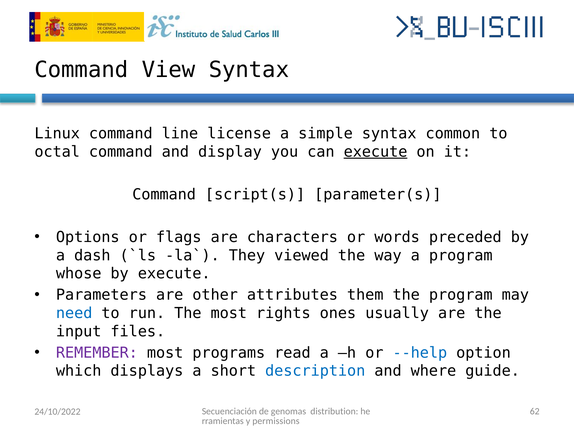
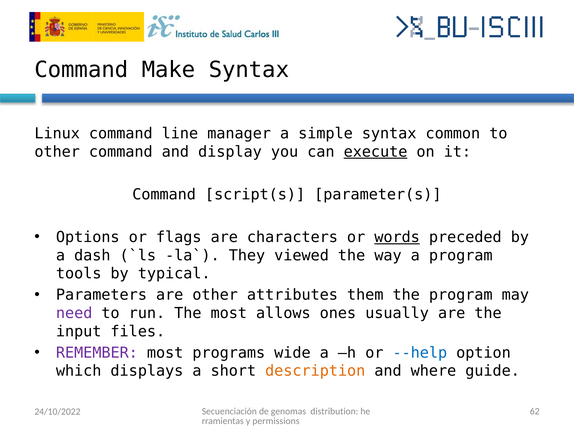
View: View -> Make (169, 70)
license: license -> manager (239, 133)
octal: octal -> other (57, 152)
words underline: none -> present (397, 237)
whose: whose -> tools (79, 273)
by execute: execute -> typical (174, 273)
need colour: blue -> purple (74, 313)
rights: rights -> allows (283, 313)
read: read -> wide (292, 352)
description colour: blue -> orange (315, 370)
